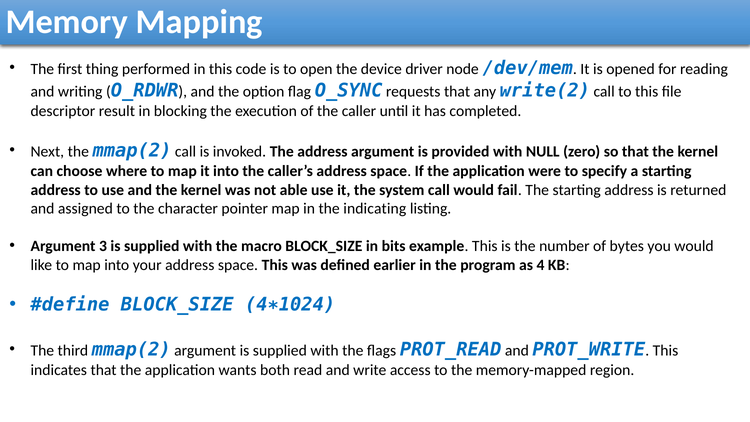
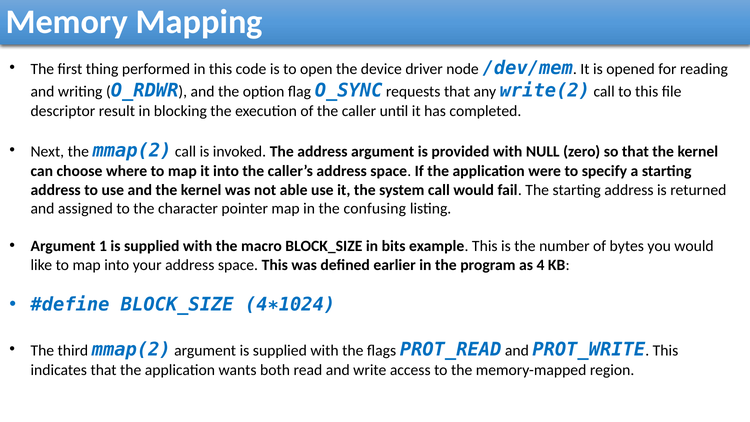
indicating: indicating -> confusing (375, 209)
3: 3 -> 1 (103, 246)
